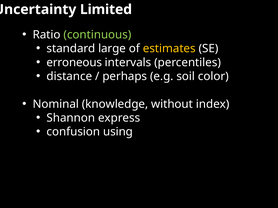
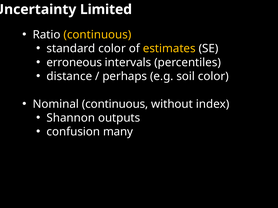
continuous colour: light green -> yellow (97, 35)
standard large: large -> color (112, 49)
Nominal knowledge: knowledge -> continuous (115, 104)
express: express -> outputs (119, 118)
using: using -> many (118, 132)
